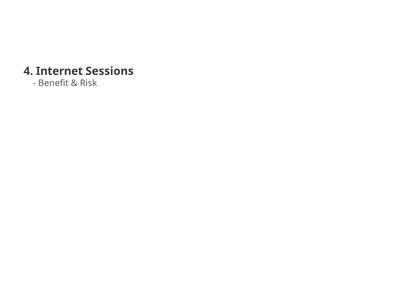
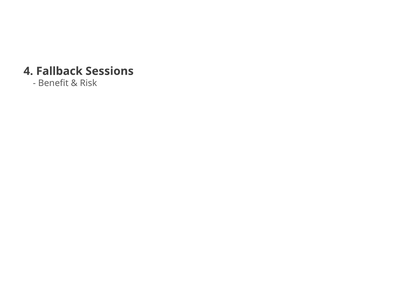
Internet: Internet -> Fallback (59, 71)
